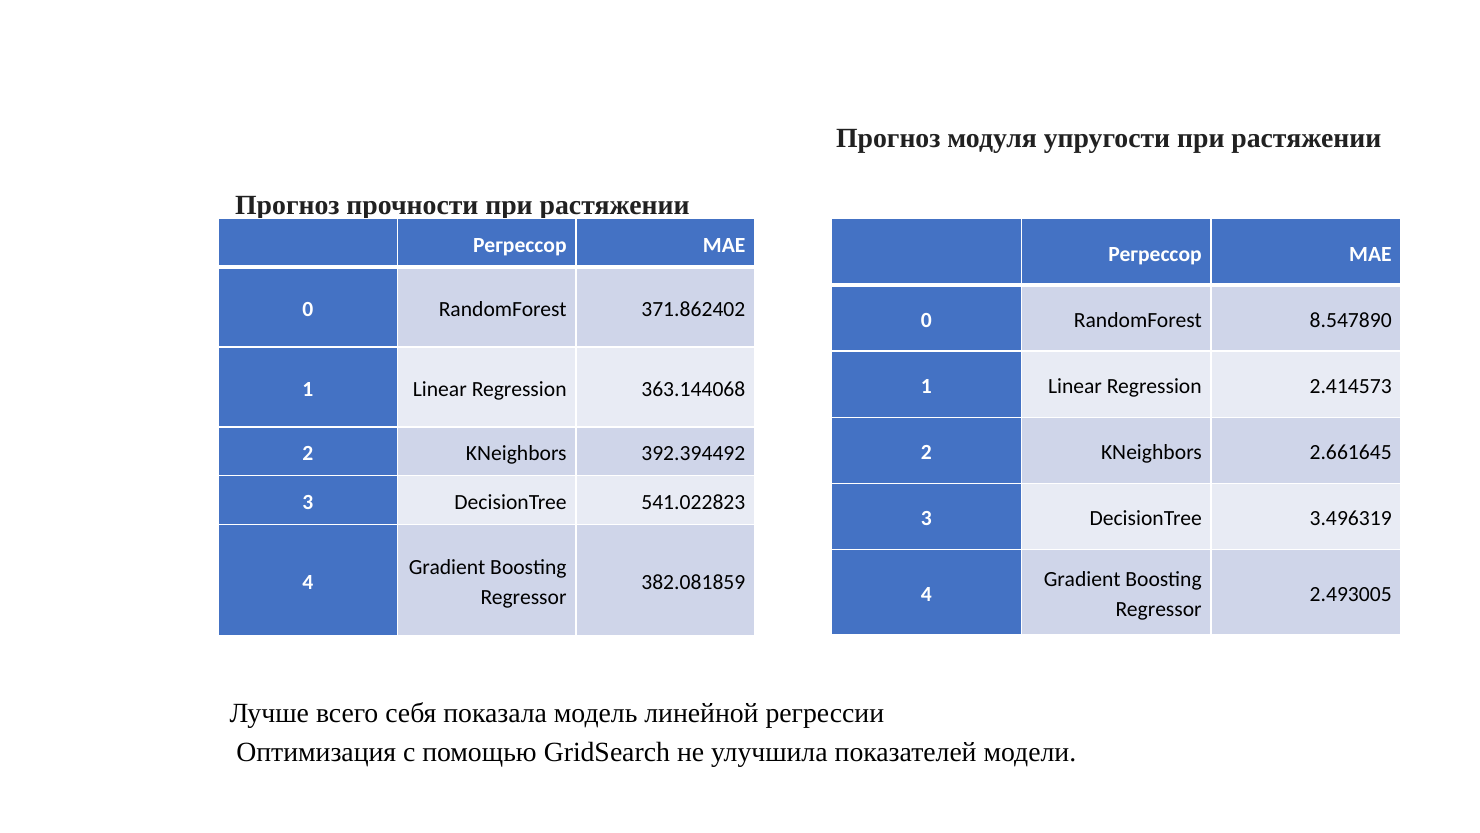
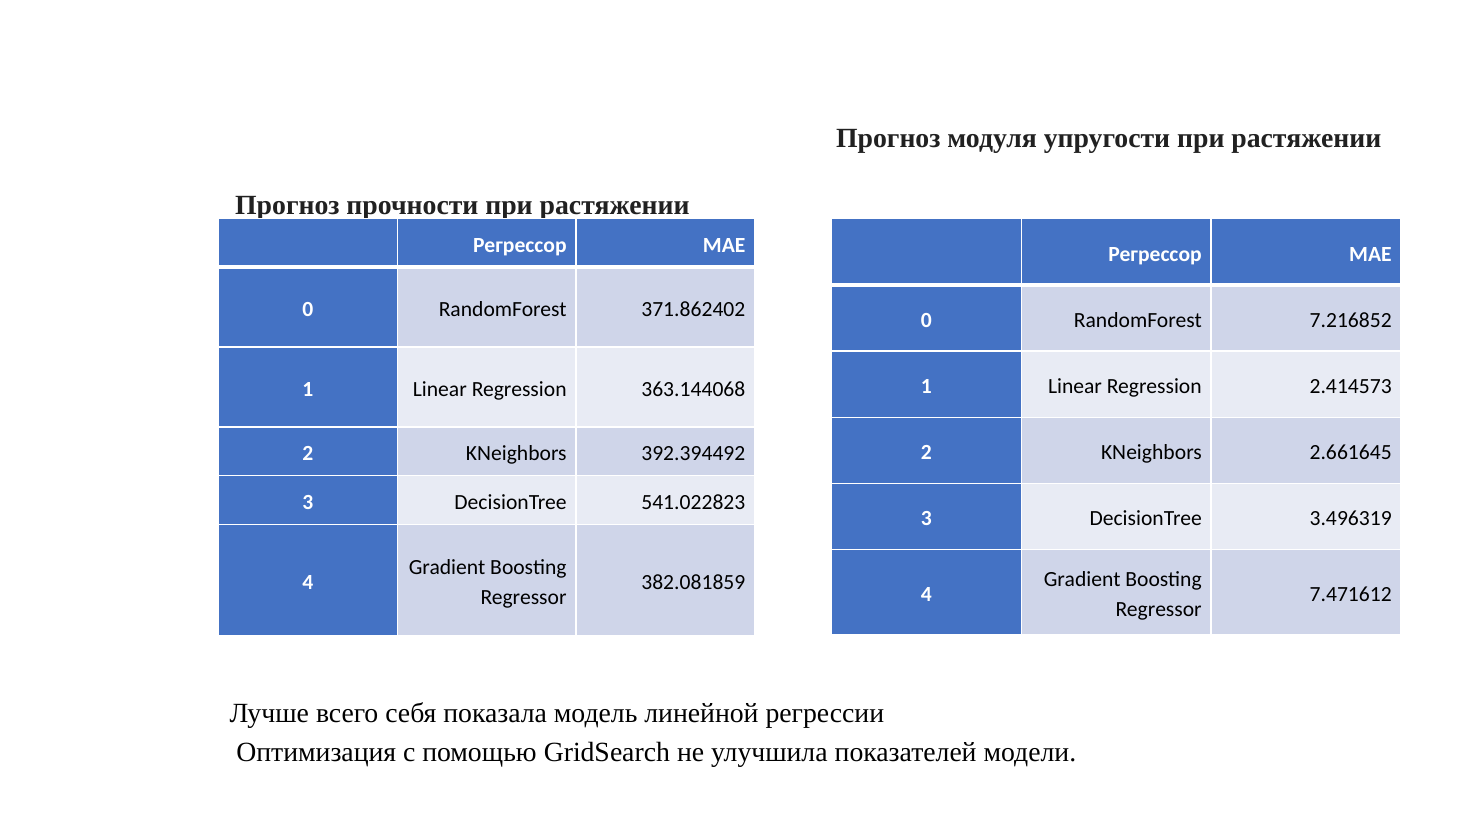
8.547890: 8.547890 -> 7.216852 (1351, 320)
2.493005: 2.493005 -> 7.471612 (1351, 594)
